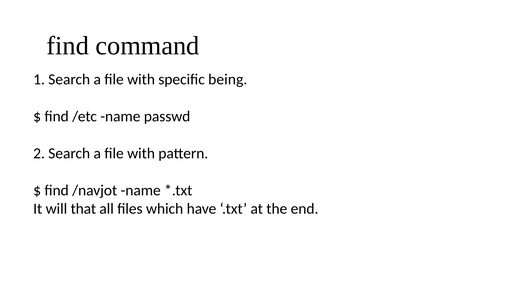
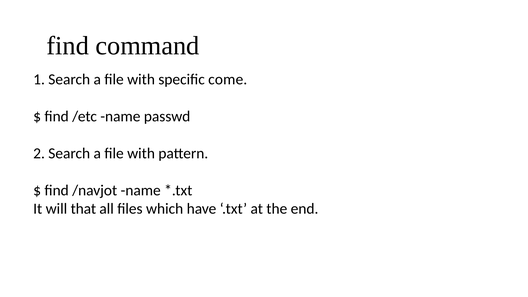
being: being -> come (228, 79)
